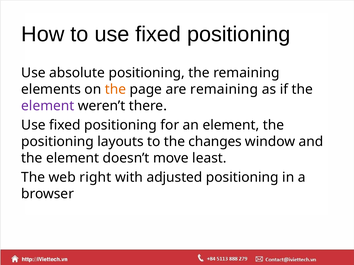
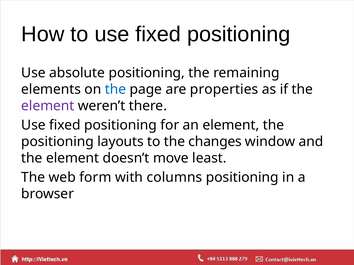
the colour: orange -> blue (115, 89)
are remaining: remaining -> properties (224, 89)
right: right -> form (95, 178)
adjusted: adjusted -> columns (174, 178)
